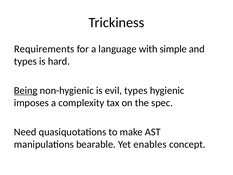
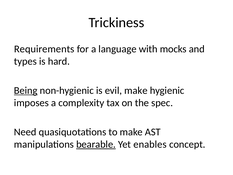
simple: simple -> mocks (173, 49)
evil types: types -> make (136, 90)
bearable underline: none -> present (96, 144)
